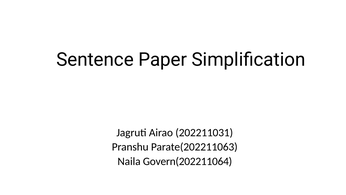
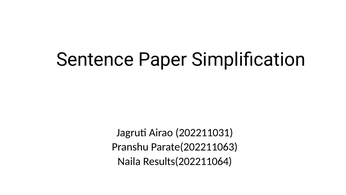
Govern(202211064: Govern(202211064 -> Results(202211064 (187, 161)
